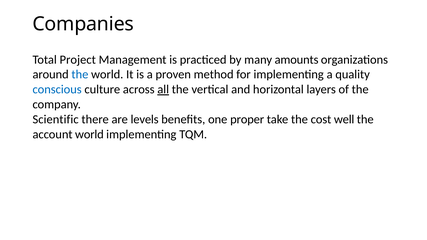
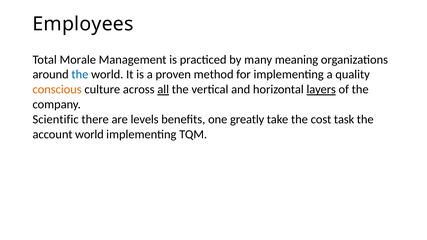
Companies: Companies -> Employees (83, 24)
Project: Project -> Morale (78, 60)
amounts: amounts -> meaning (297, 60)
conscious colour: blue -> orange (57, 90)
layers underline: none -> present (321, 90)
proper: proper -> greatly (247, 119)
well: well -> task (344, 119)
